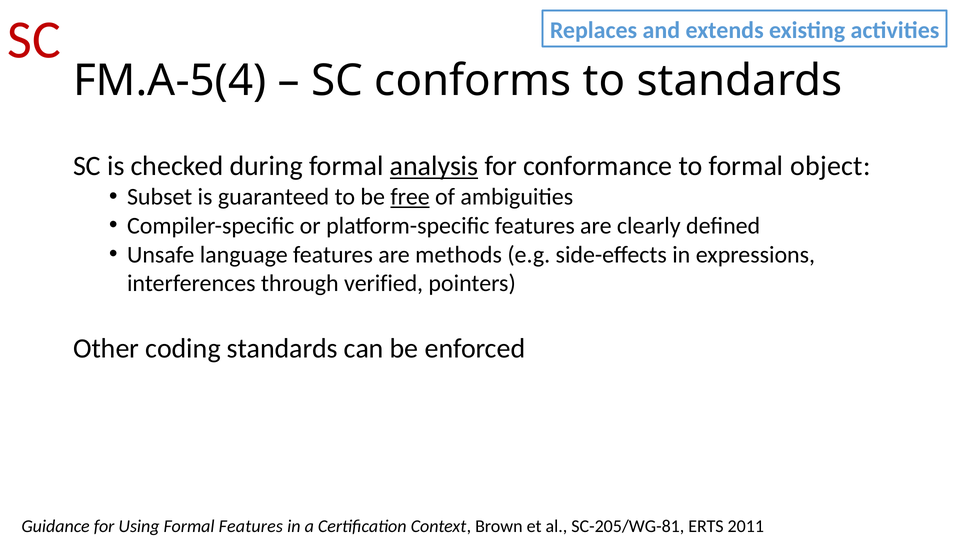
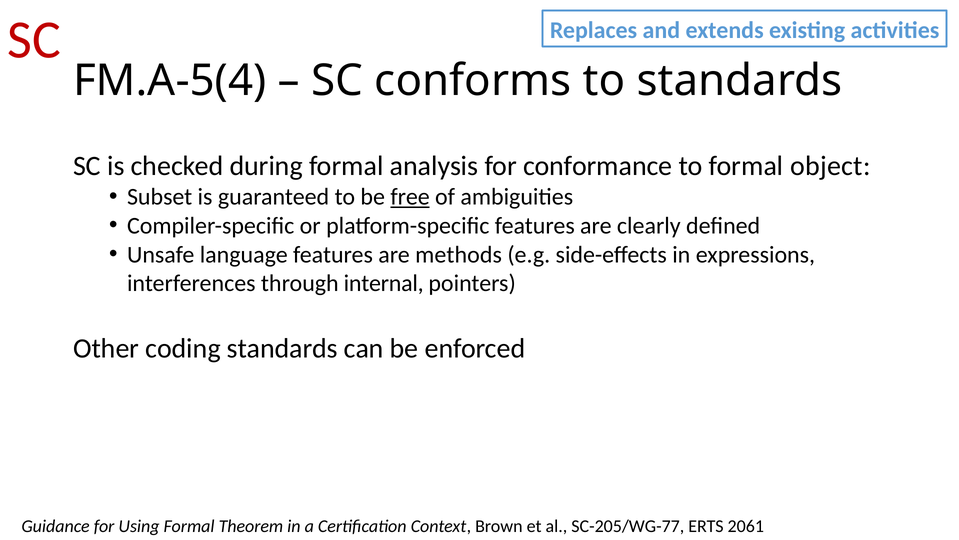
analysis underline: present -> none (434, 166)
verified: verified -> internal (384, 283)
Formal Features: Features -> Theorem (251, 526)
SC-205/WG-81: SC-205/WG-81 -> SC-205/WG-77 (628, 526)
2011: 2011 -> 2061 (746, 526)
